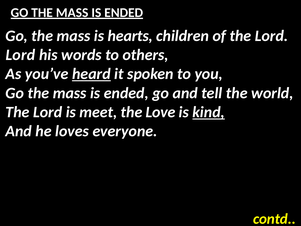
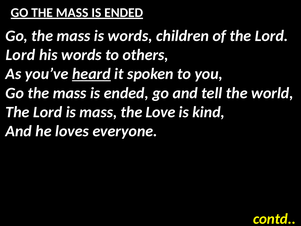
is hearts: hearts -> words (130, 36)
is meet: meet -> mass (98, 112)
kind underline: present -> none (209, 112)
